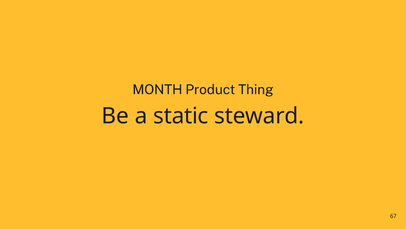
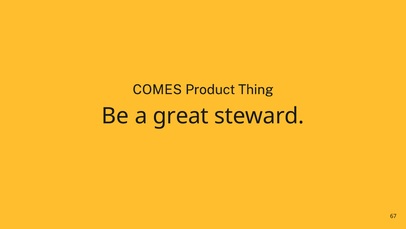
MONTH: MONTH -> COMES (157, 89)
static: static -> great (181, 116)
